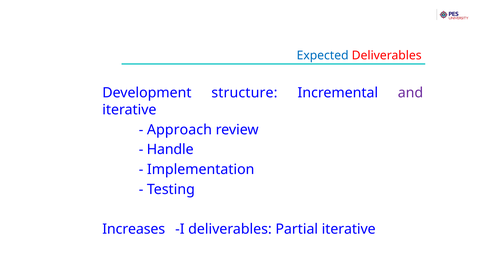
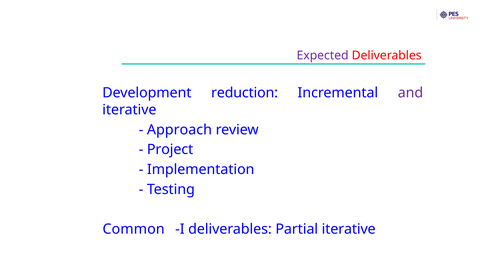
Expected colour: blue -> purple (323, 55)
structure: structure -> reduction (245, 93)
Handle: Handle -> Project (170, 149)
Increases: Increases -> Common (134, 229)
